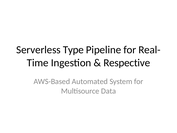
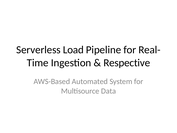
Type: Type -> Load (73, 50)
